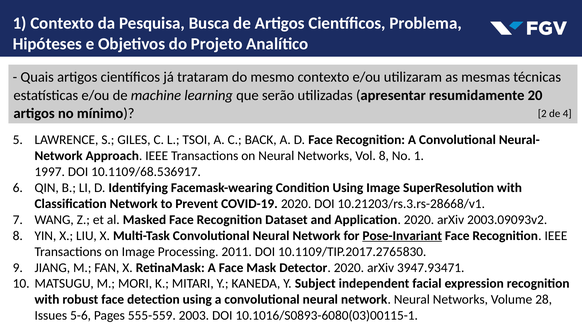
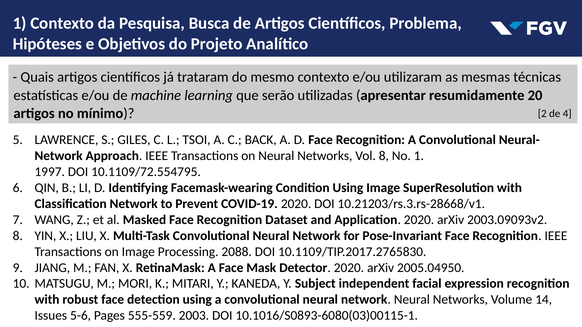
10.1109/68.536917: 10.1109/68.536917 -> 10.1109/72.554795 (146, 172)
Pose-Invariant underline: present -> none (402, 236)
2011: 2011 -> 2088 (237, 252)
3947.93471: 3947.93471 -> 2005.04950 (431, 268)
28: 28 -> 14 (544, 300)
